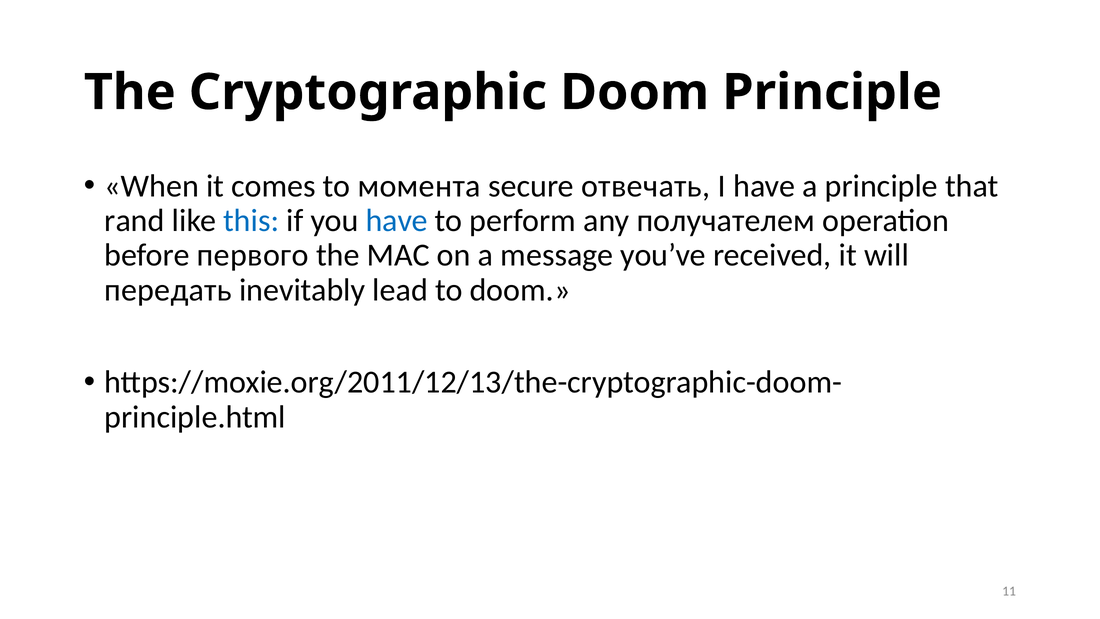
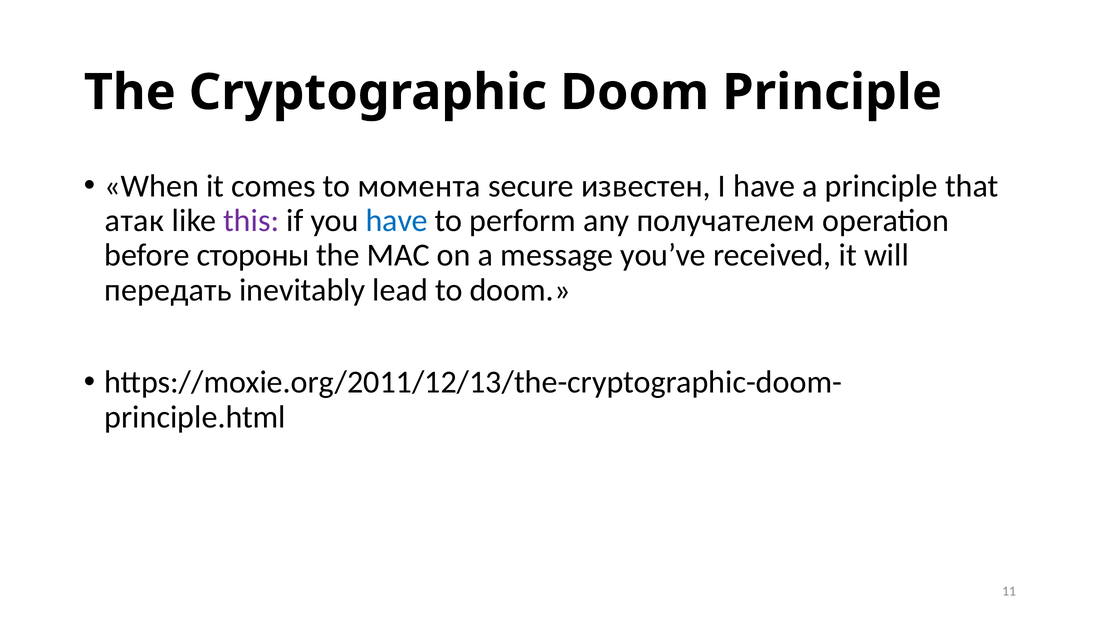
отвечать: отвечать -> известен (646, 186)
rand: rand -> атак (134, 221)
this colour: blue -> purple (251, 221)
первого: первого -> стороны (253, 255)
